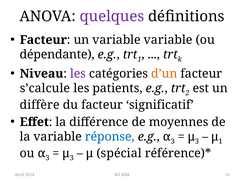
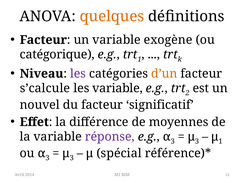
quelques colour: purple -> orange (112, 16)
variable variable: variable -> exogène (168, 40)
dépendante: dépendante -> catégorique (57, 55)
les patients: patients -> variable (118, 88)
diffère: diffère -> nouvel (40, 105)
réponse colour: blue -> purple (110, 137)
